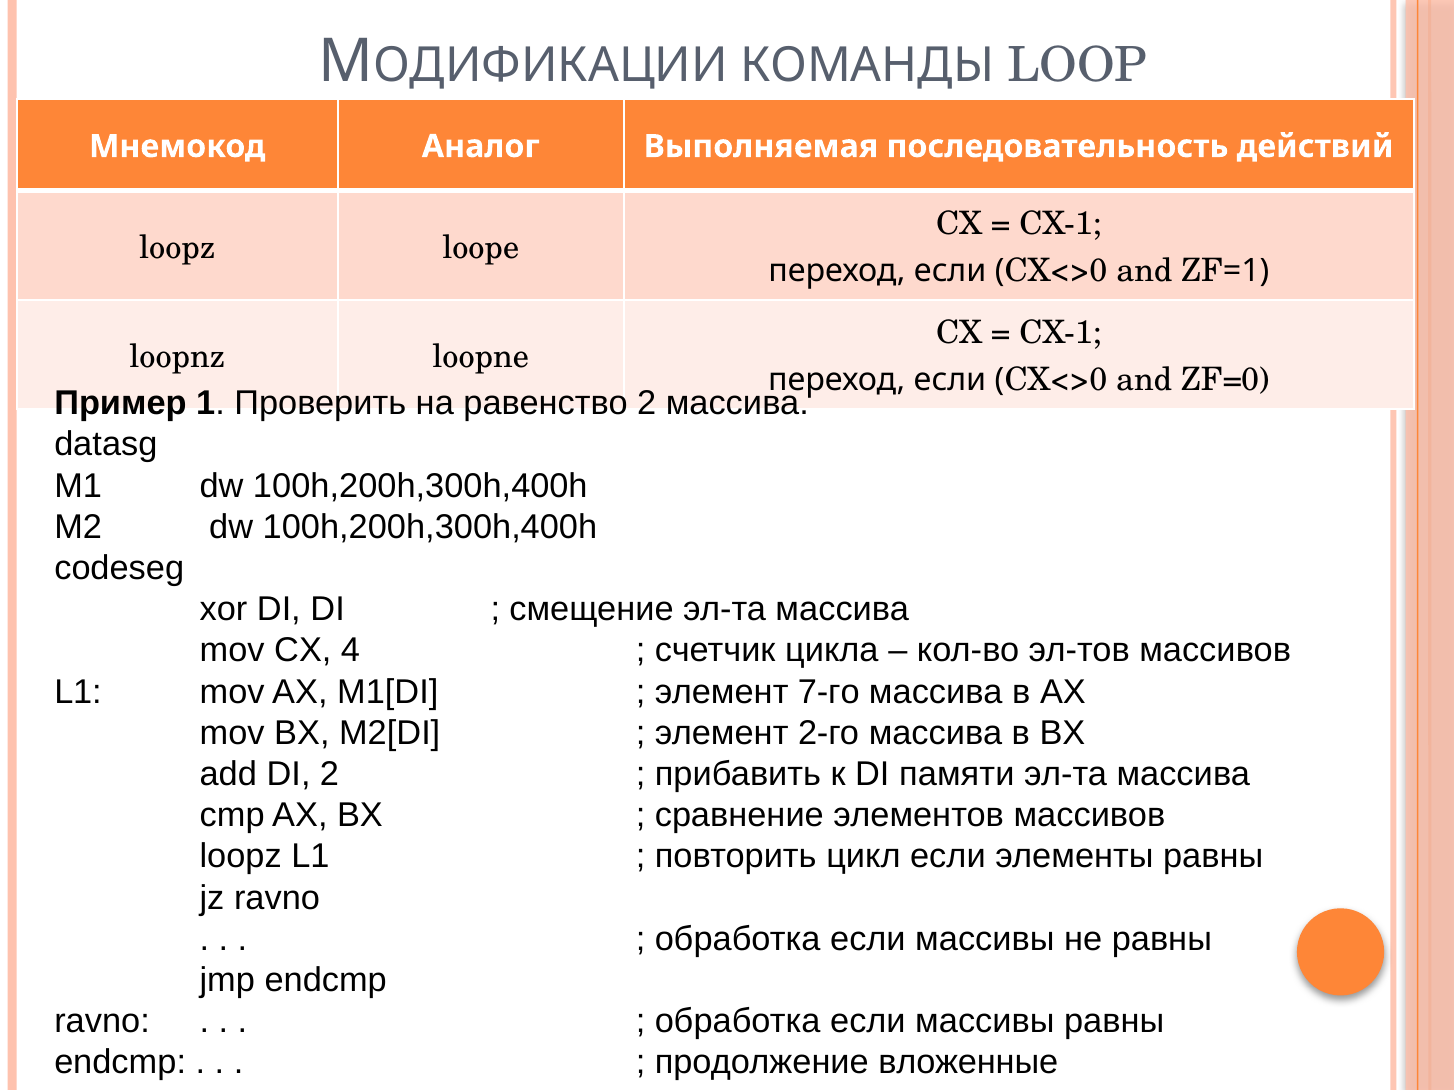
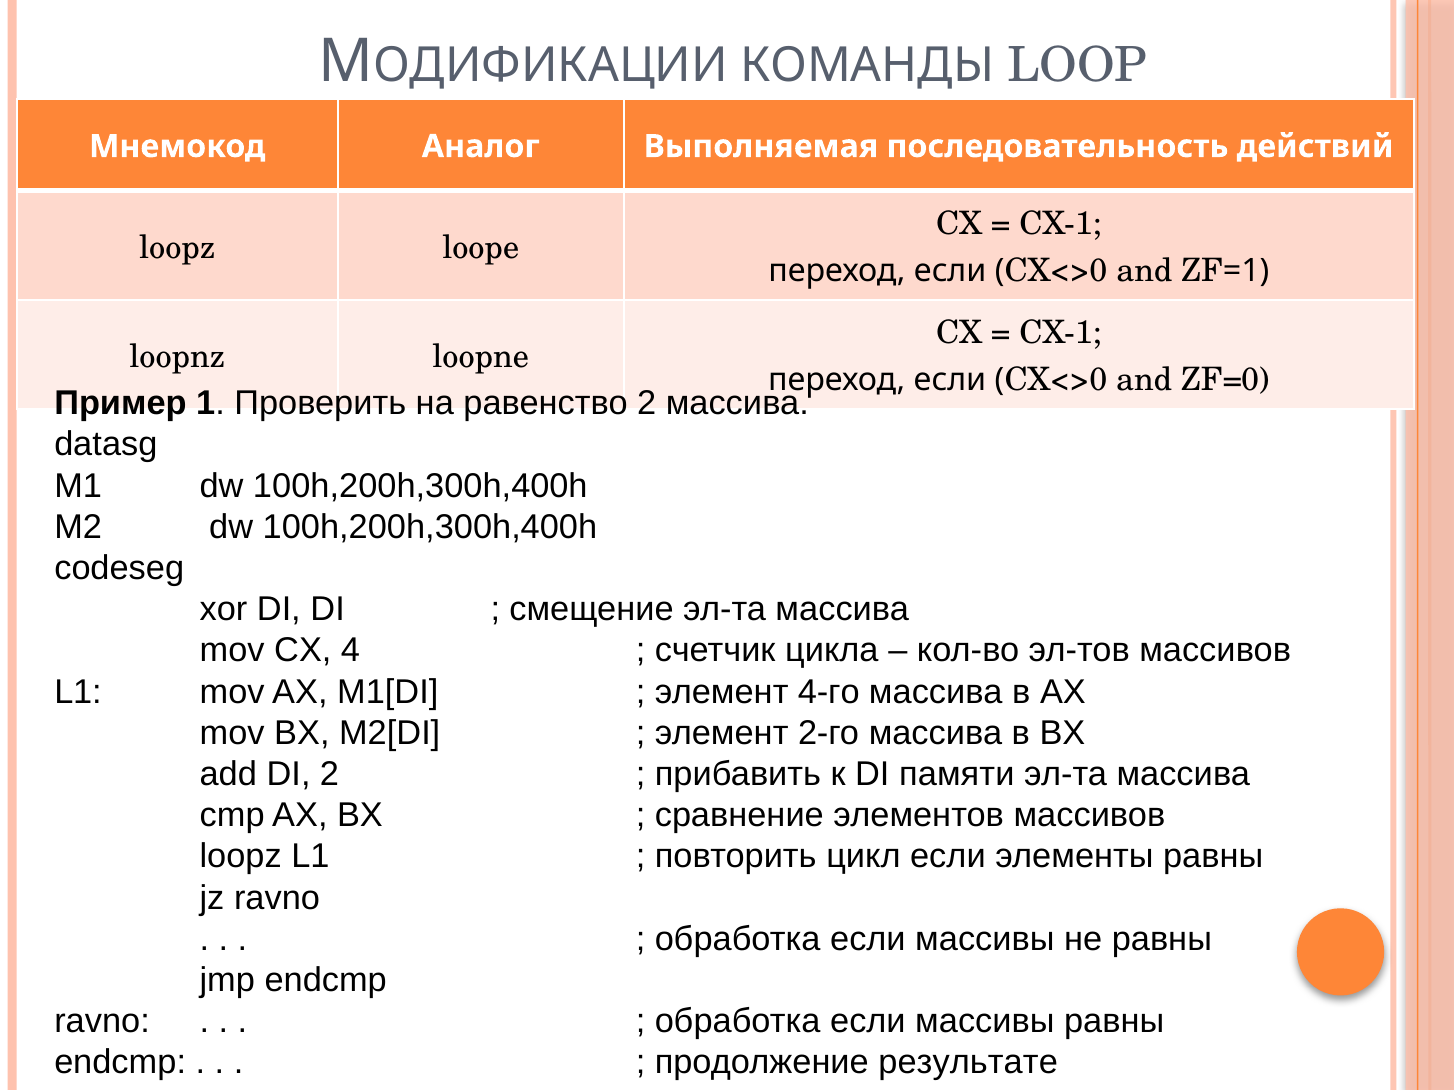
7-го: 7-го -> 4-го (829, 692)
вложенные: вложенные -> результате (968, 1063)
